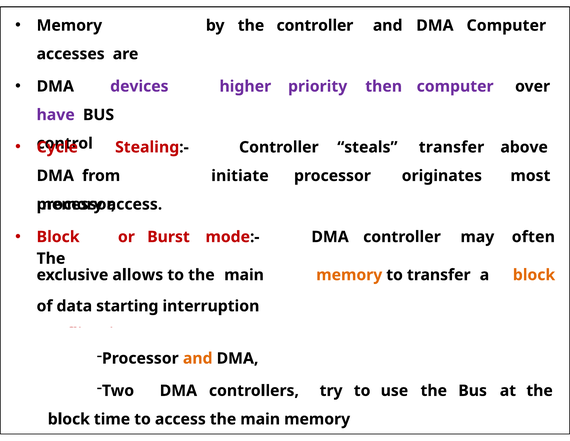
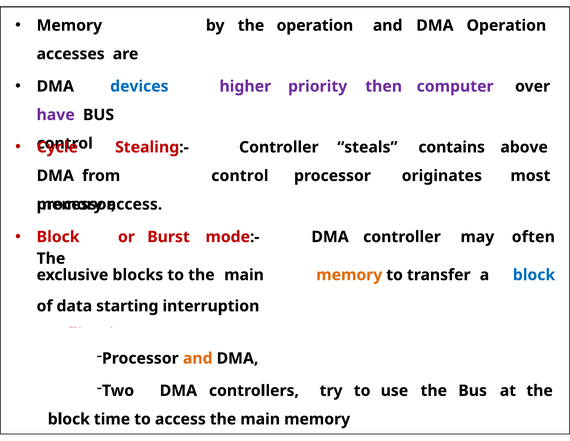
the controller: controller -> operation (315, 25)
DMA Computer: Computer -> Operation (506, 25)
devices colour: purple -> blue (139, 86)
steals transfer: transfer -> contains (452, 147)
initiate: initiate -> control (240, 176)
allows: allows -> blocks (138, 275)
block colour: orange -> blue (534, 275)
